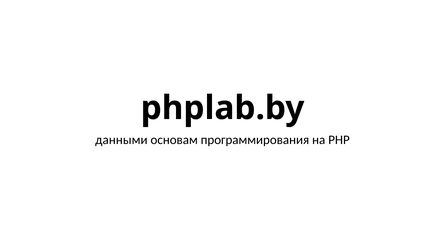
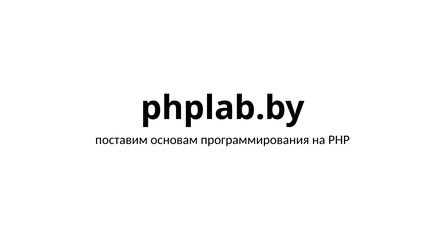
данными: данными -> поставим (121, 140)
